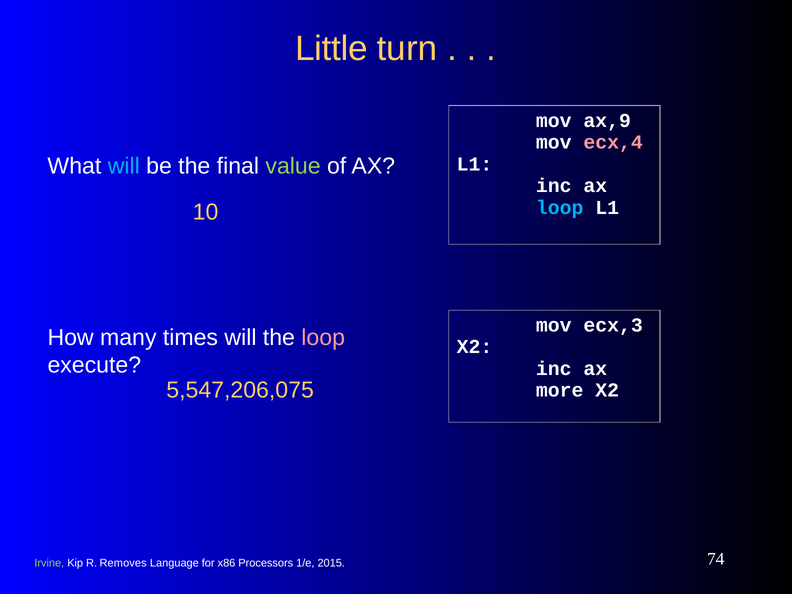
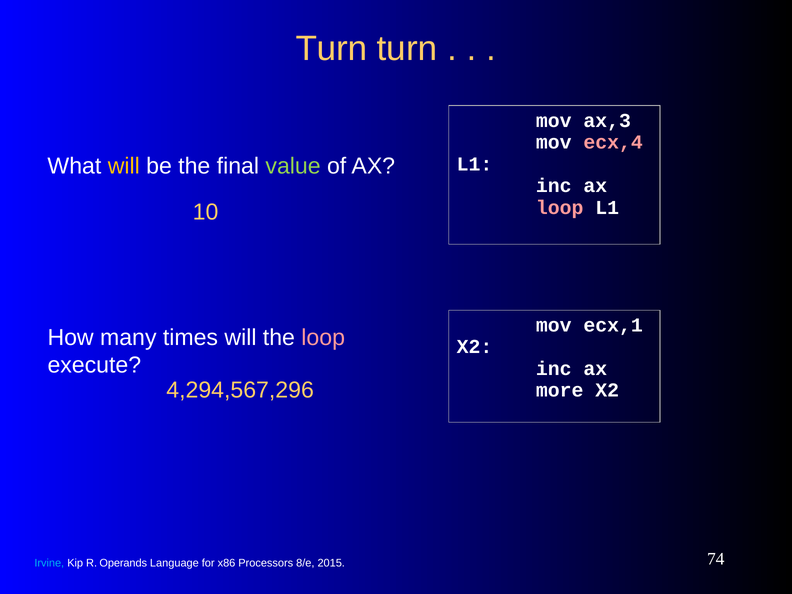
Little: Little -> Turn (332, 49)
ax,9: ax,9 -> ax,3 (607, 120)
will colour: light blue -> yellow (124, 166)
loop colour: light blue -> pink (560, 208)
ecx,3: ecx,3 -> ecx,1 (613, 325)
5,547,206,075: 5,547,206,075 -> 4,294,567,296 (240, 390)
Irvine colour: light green -> light blue (49, 563)
Removes: Removes -> Operands (123, 563)
1/e: 1/e -> 8/e (305, 563)
